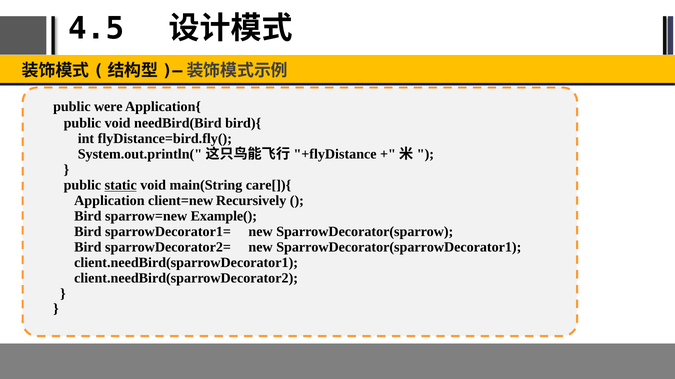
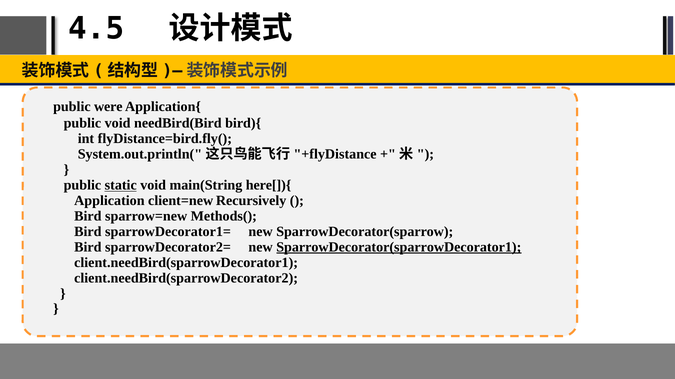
care[]){: care[]){ -> here[]){ (269, 186)
Example(: Example( -> Methods( (224, 216)
SparrowDecorator(sparrowDecorator1 underline: none -> present (399, 247)
